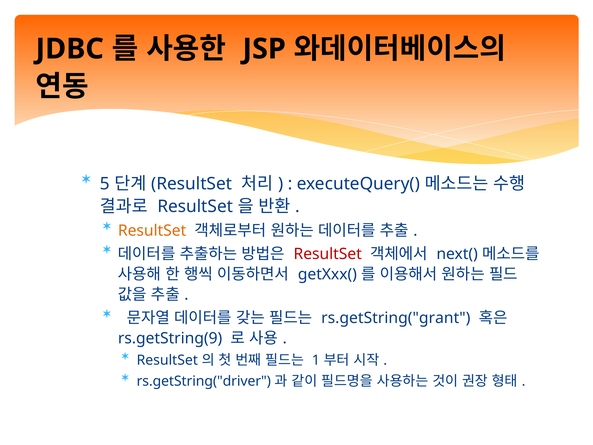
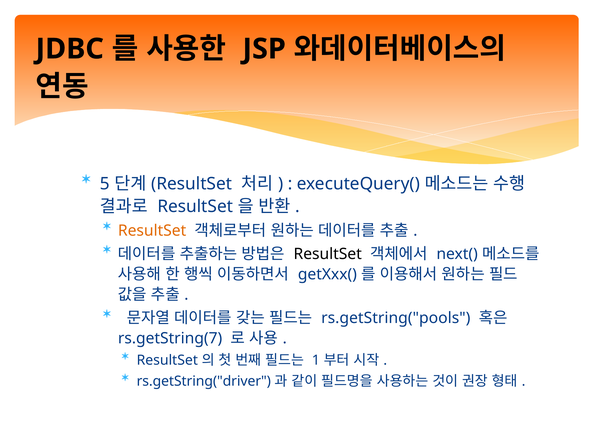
ResultSet colour: red -> black (328, 254)
rs.getString("grant: rs.getString("grant -> rs.getString("pools (396, 318)
rs.getString(9: rs.getString(9 -> rs.getString(7 (170, 338)
